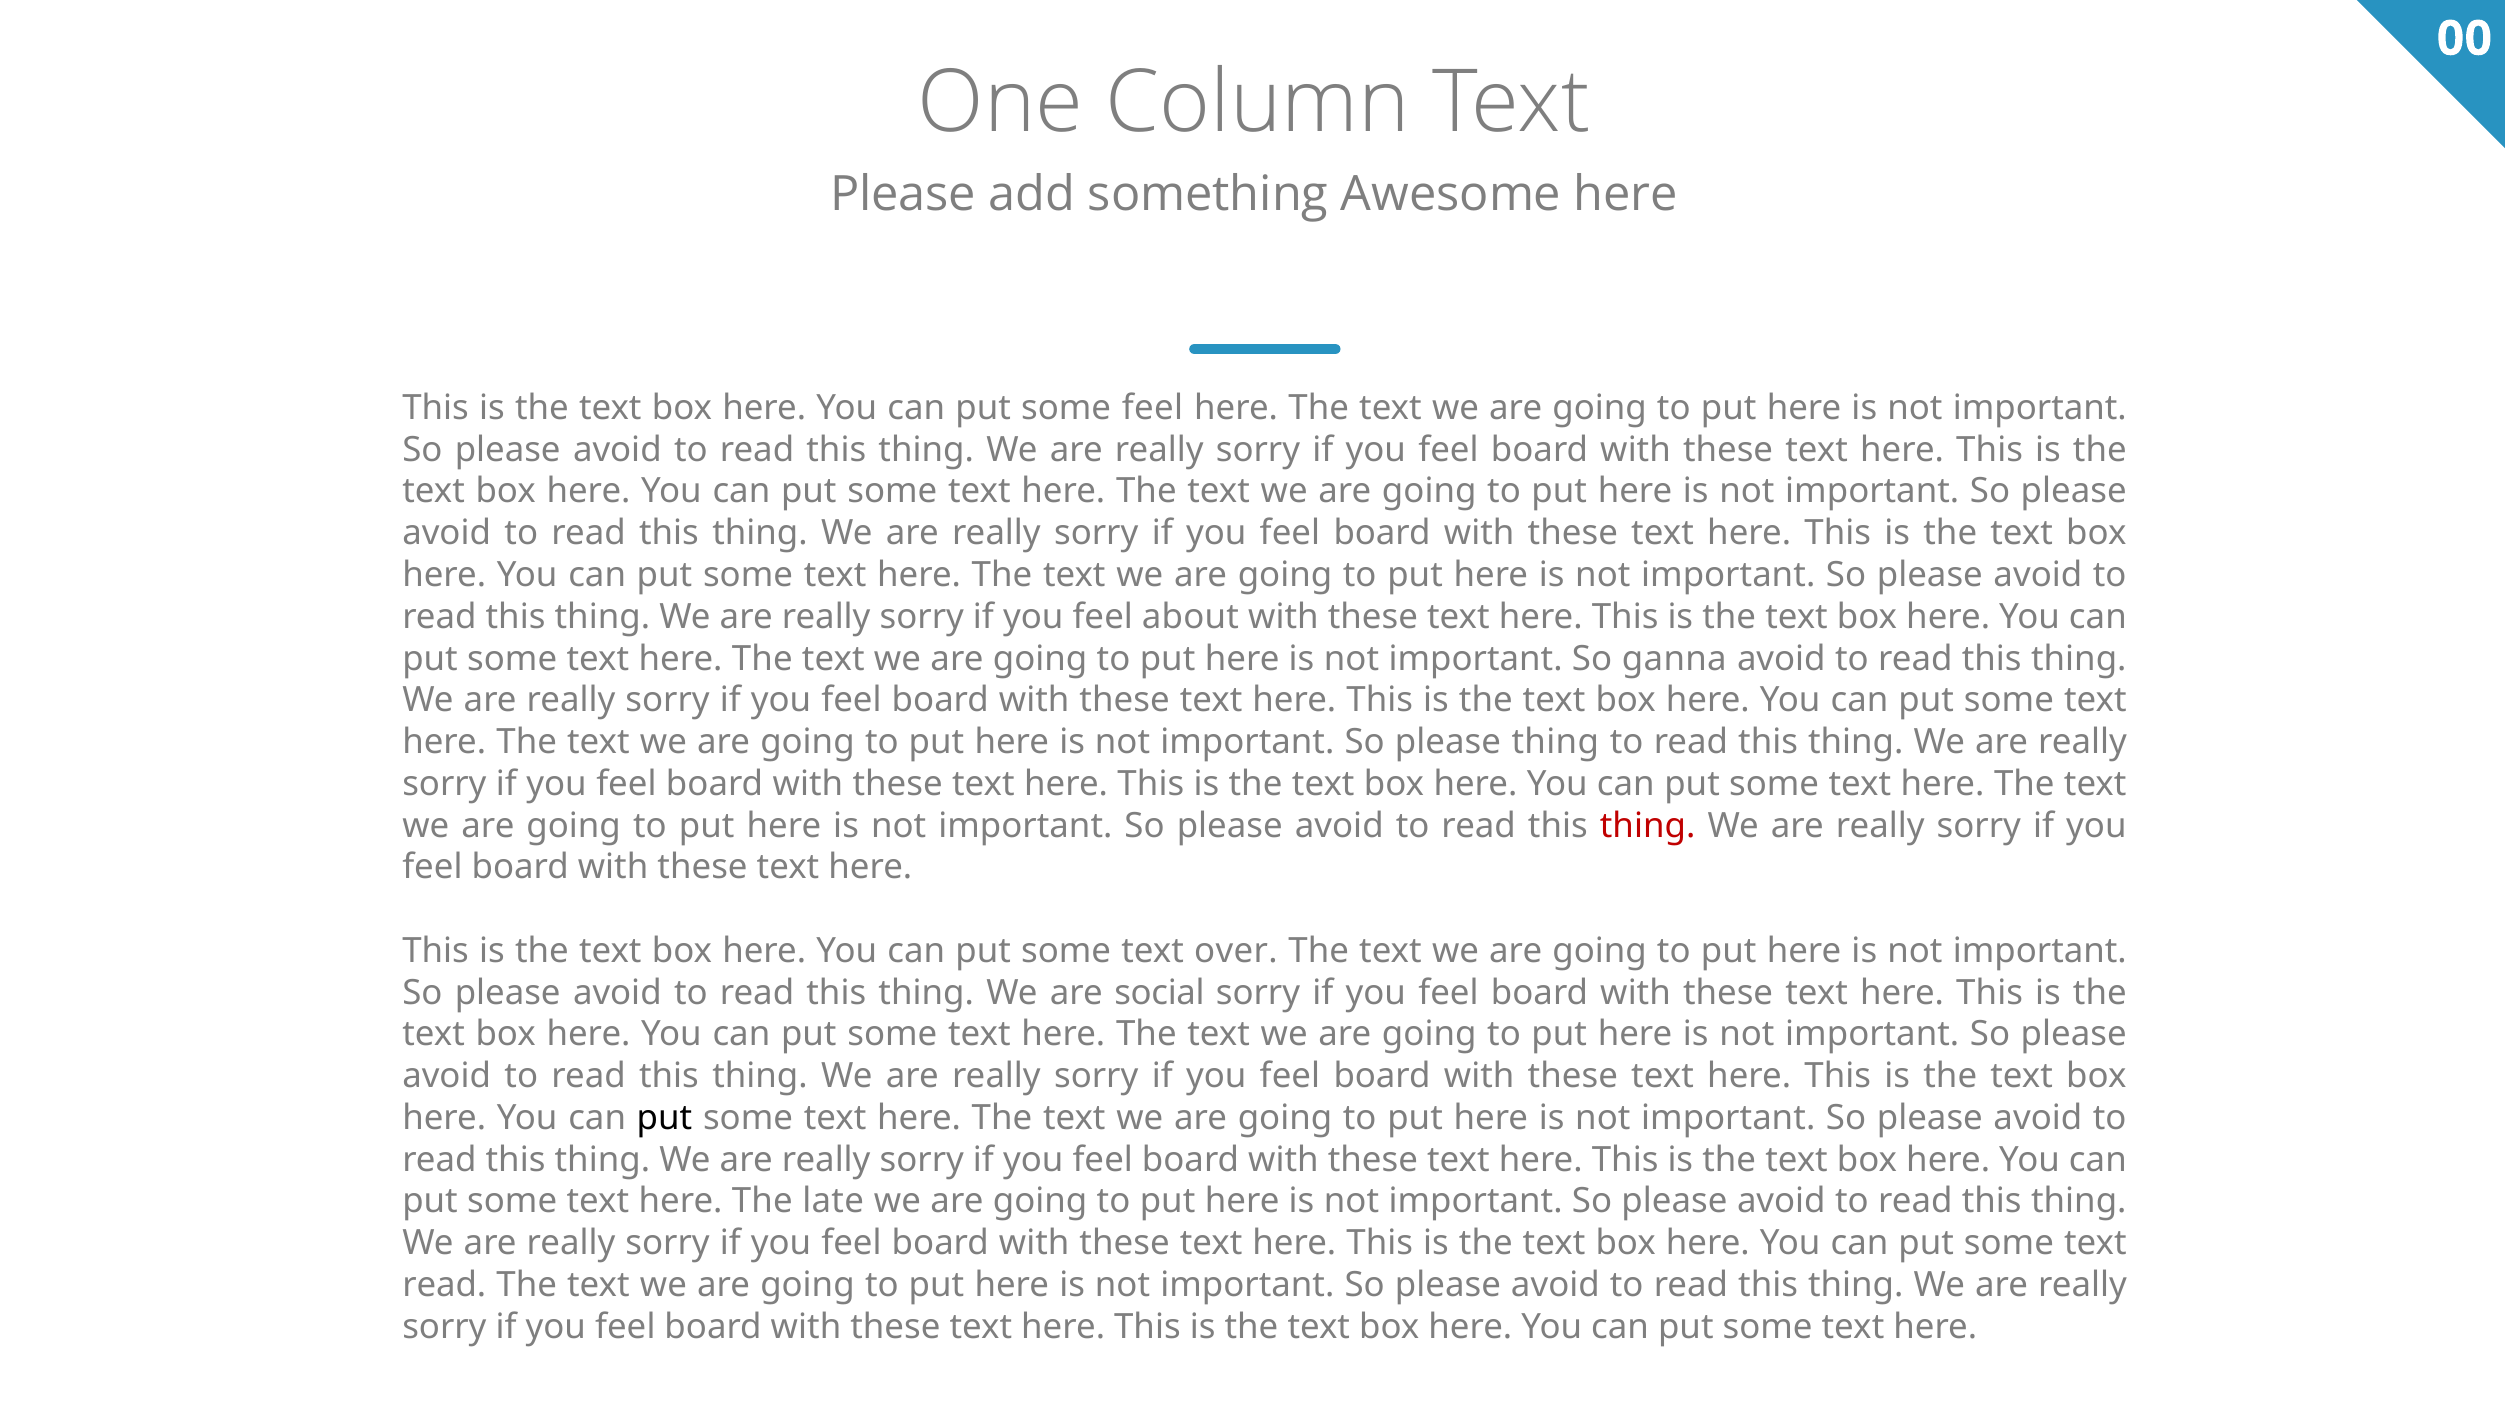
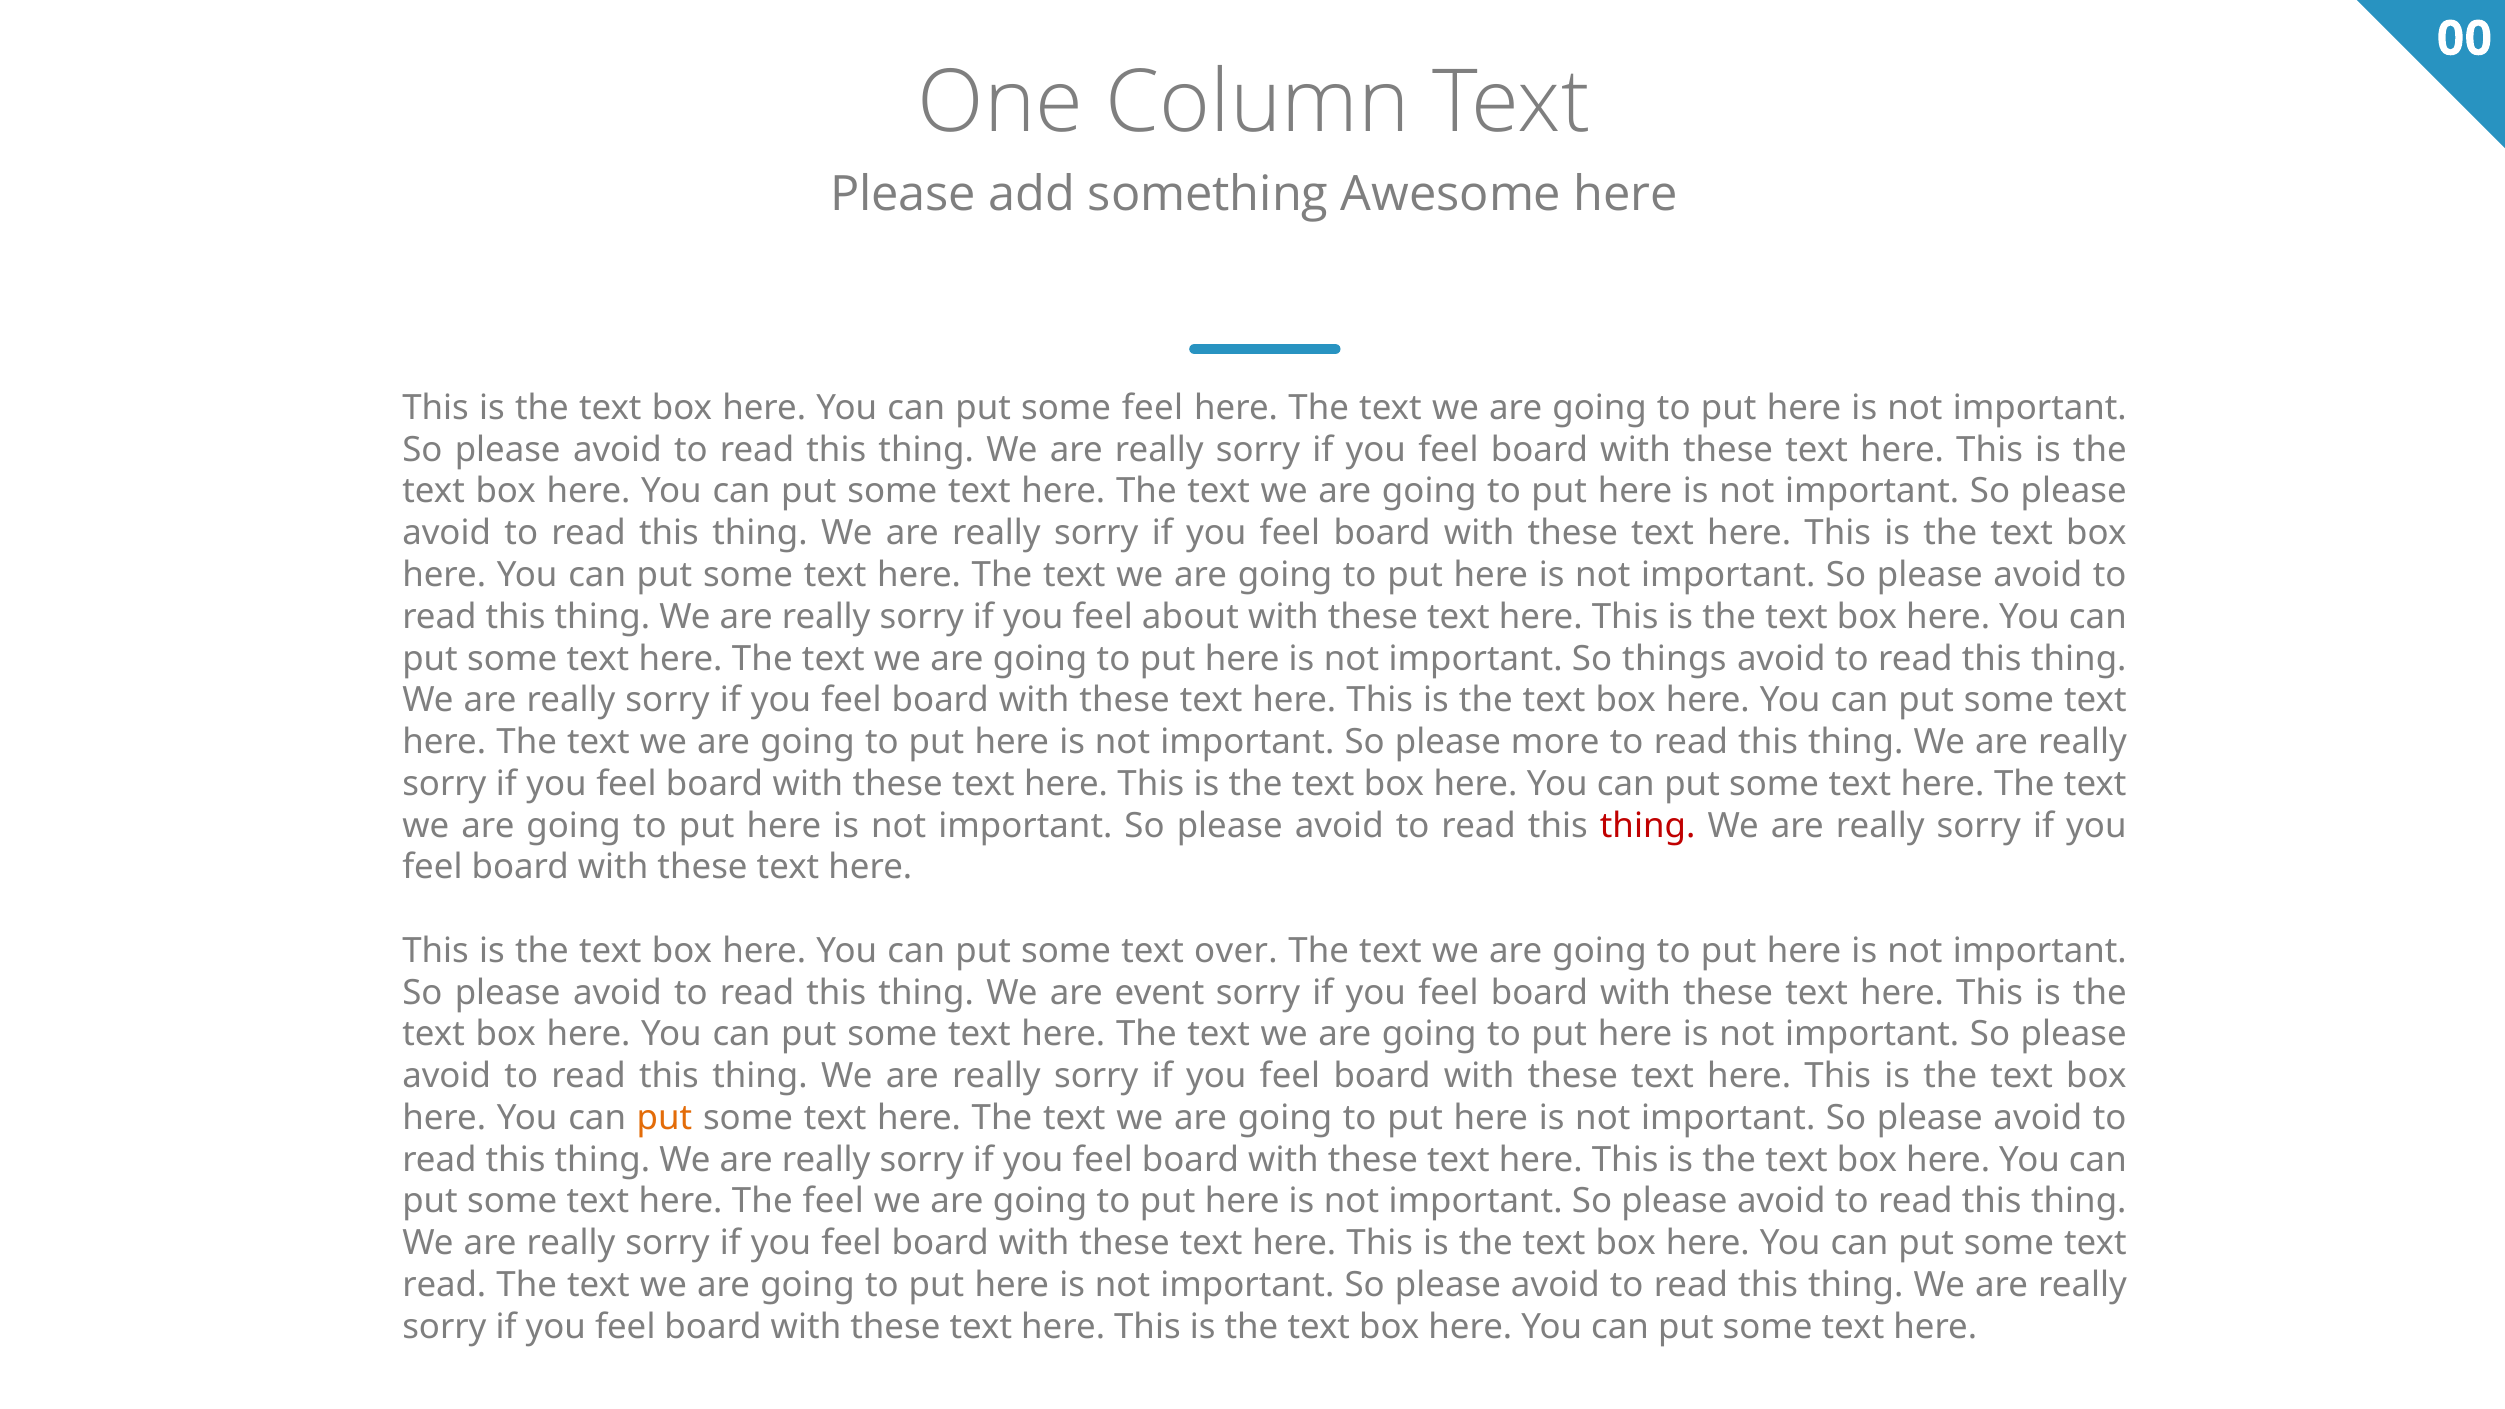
ganna: ganna -> things (1674, 659)
please thing: thing -> more (1555, 742)
social: social -> event (1160, 993)
put colour: black -> orange (664, 1118)
The late: late -> feel (833, 1202)
